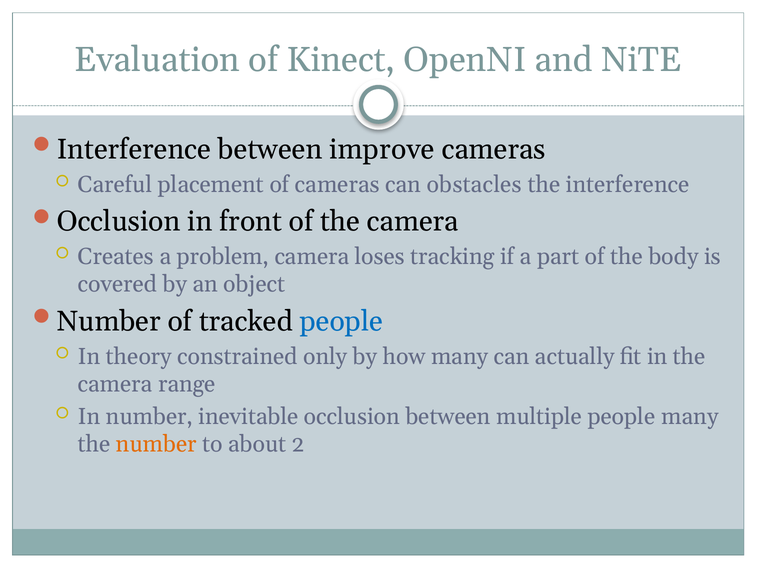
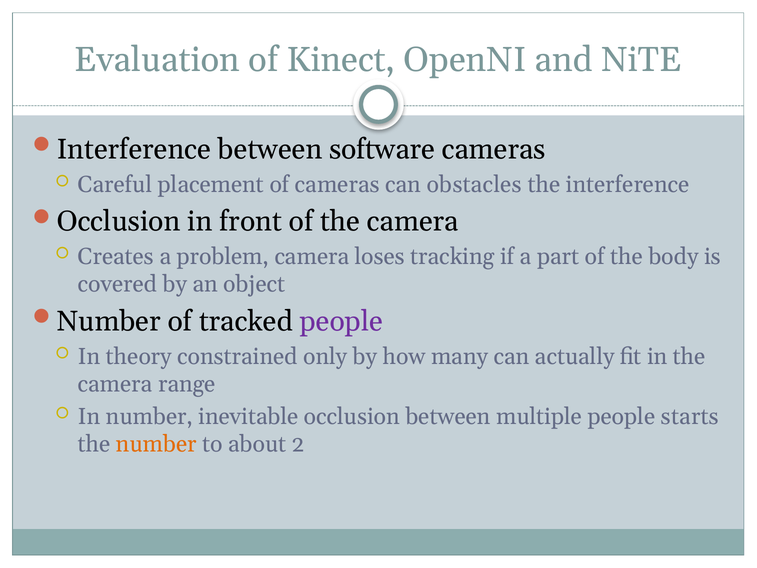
improve: improve -> software (382, 149)
people colour: blue -> purple (341, 321)
people many: many -> starts (690, 416)
